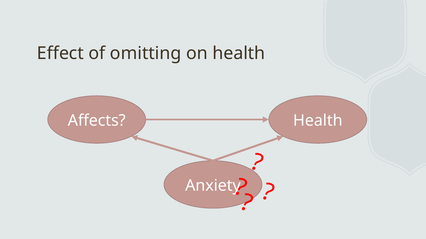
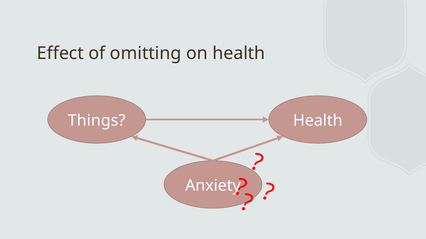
Affects: Affects -> Things (97, 121)
